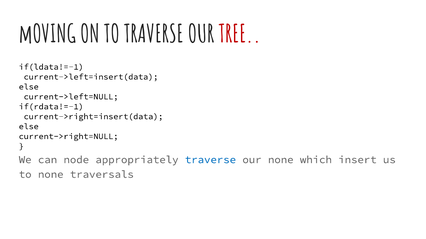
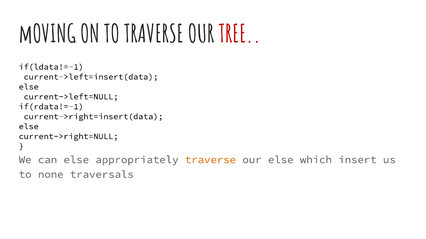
can node: node -> else (76, 160)
traverse colour: blue -> orange (210, 160)
our none: none -> else (281, 160)
